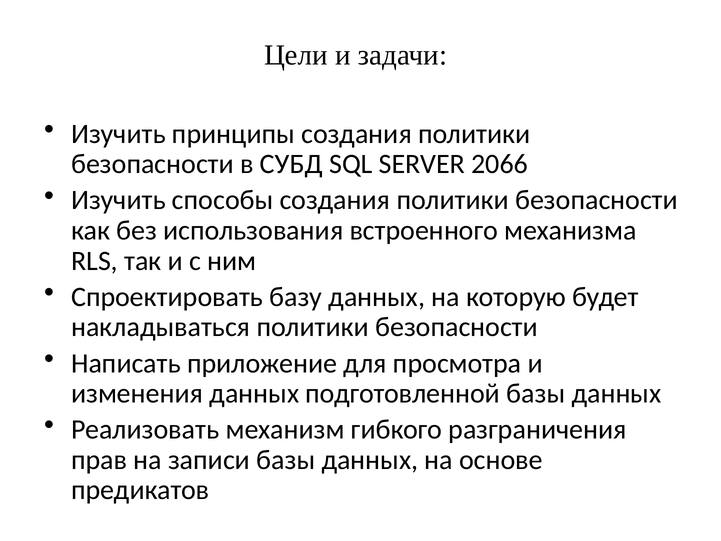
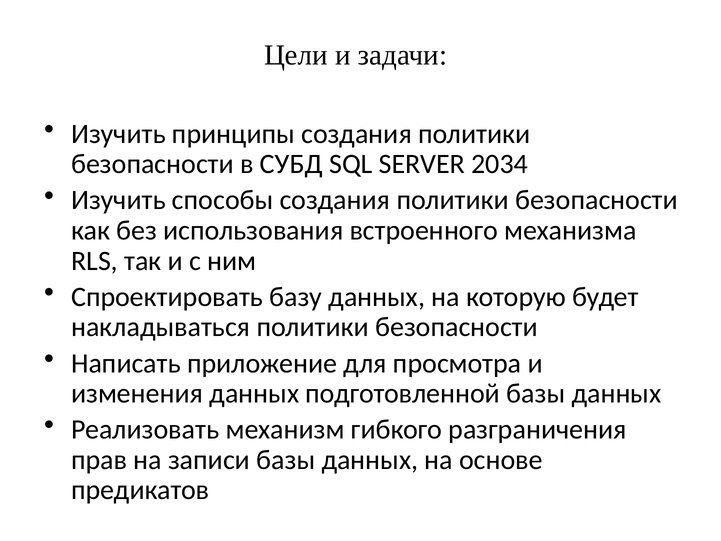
2066: 2066 -> 2034 (500, 164)
